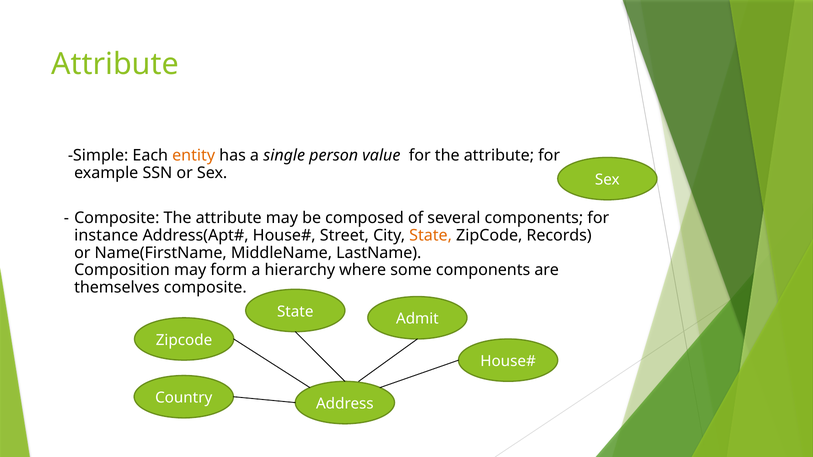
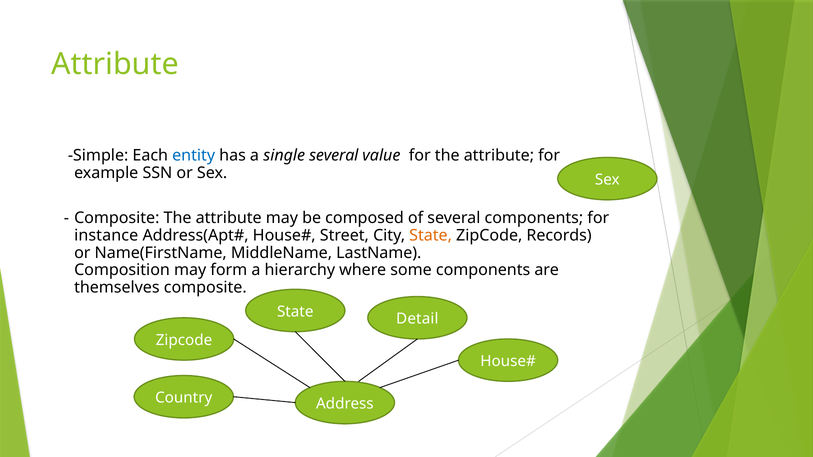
entity colour: orange -> blue (194, 156)
single person: person -> several (334, 156)
Admit: Admit -> Detail (417, 319)
